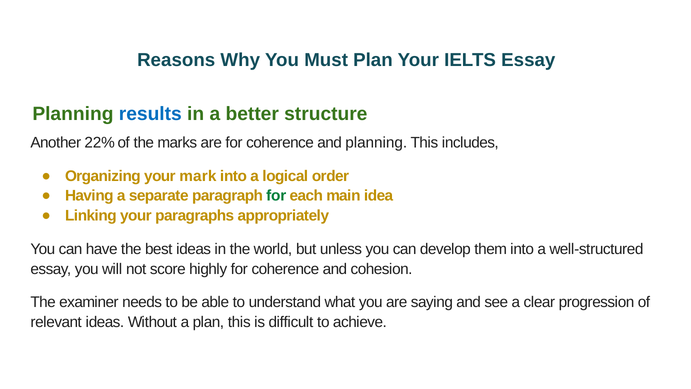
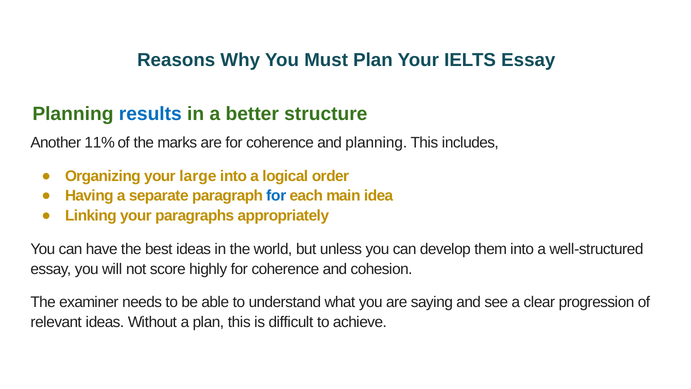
22%: 22% -> 11% (100, 143)
mark: mark -> large (198, 176)
for colour: green -> blue (276, 196)
